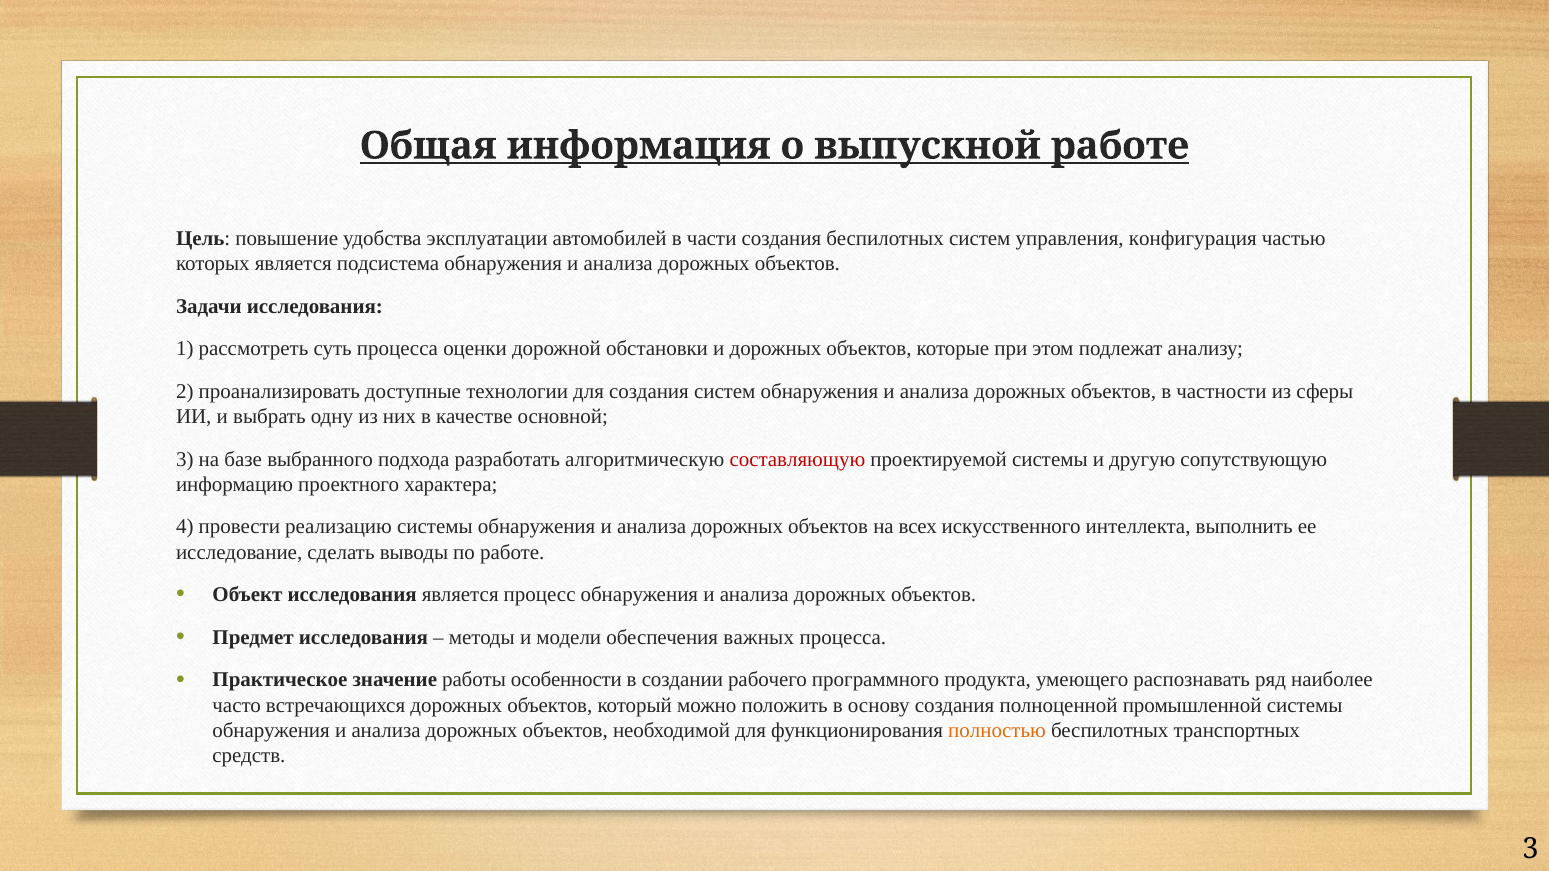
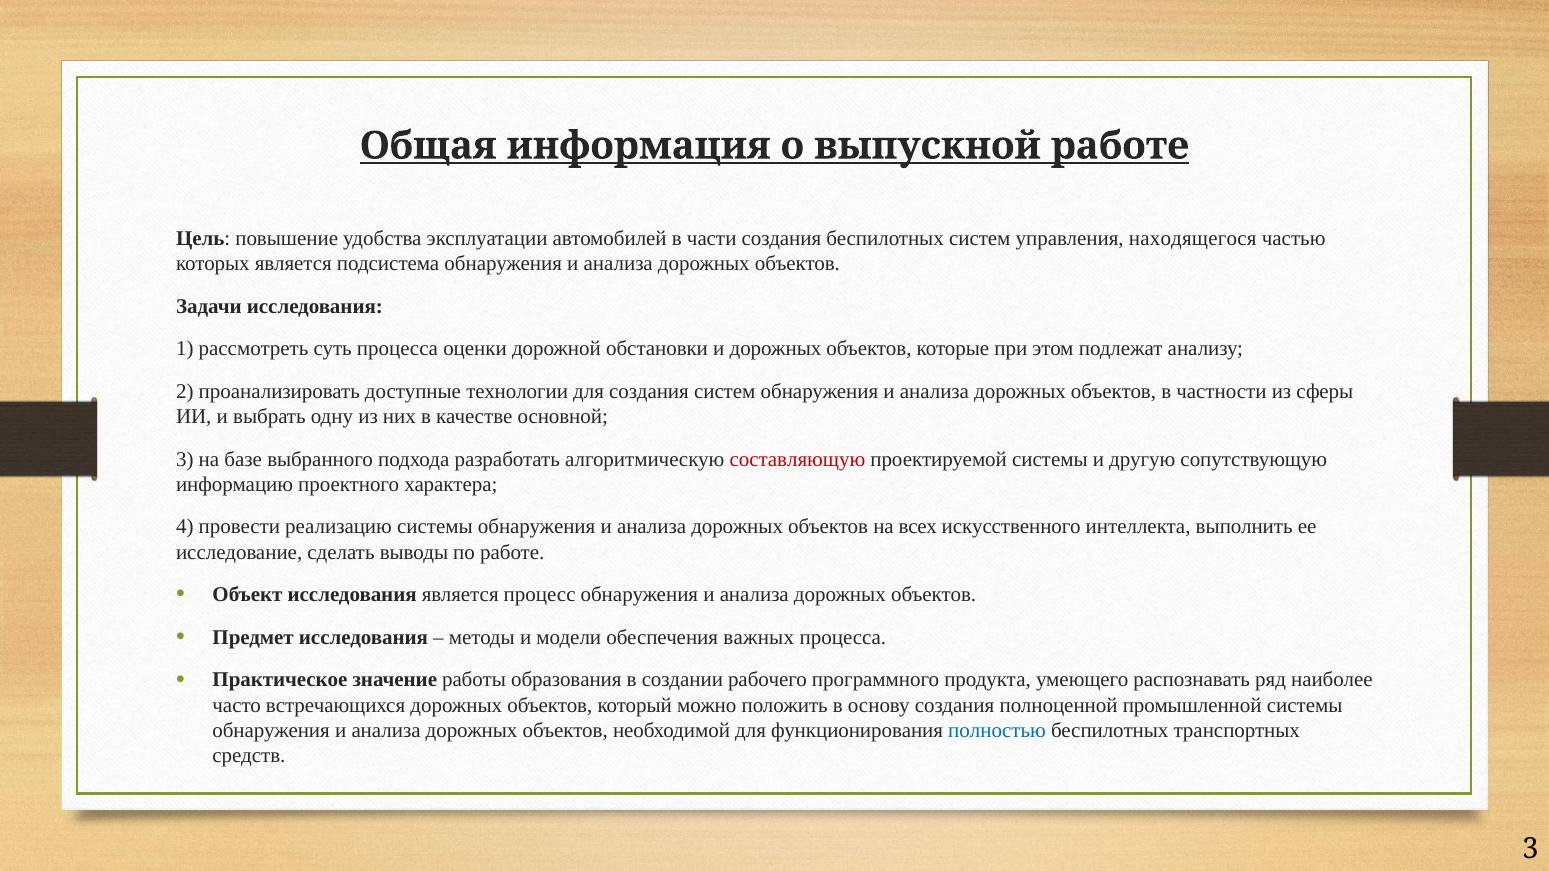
конфигурация: конфигурация -> находящегося (1193, 238)
особенности: особенности -> образования (566, 680)
полностью colour: orange -> blue (997, 731)
